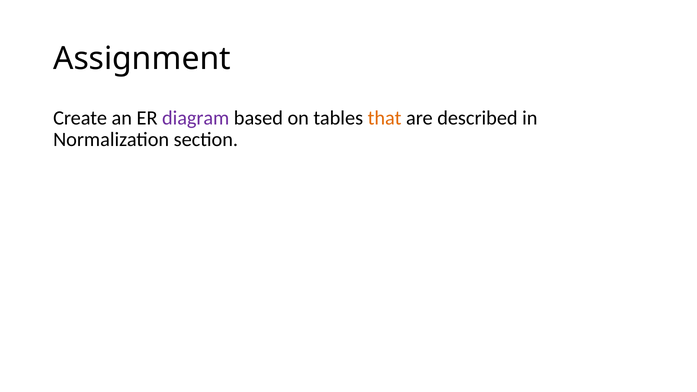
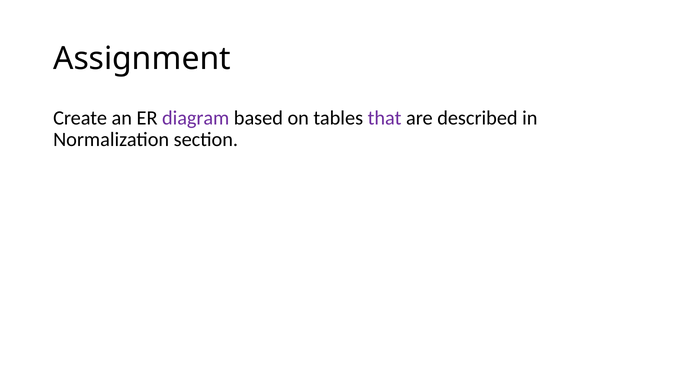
that colour: orange -> purple (385, 118)
